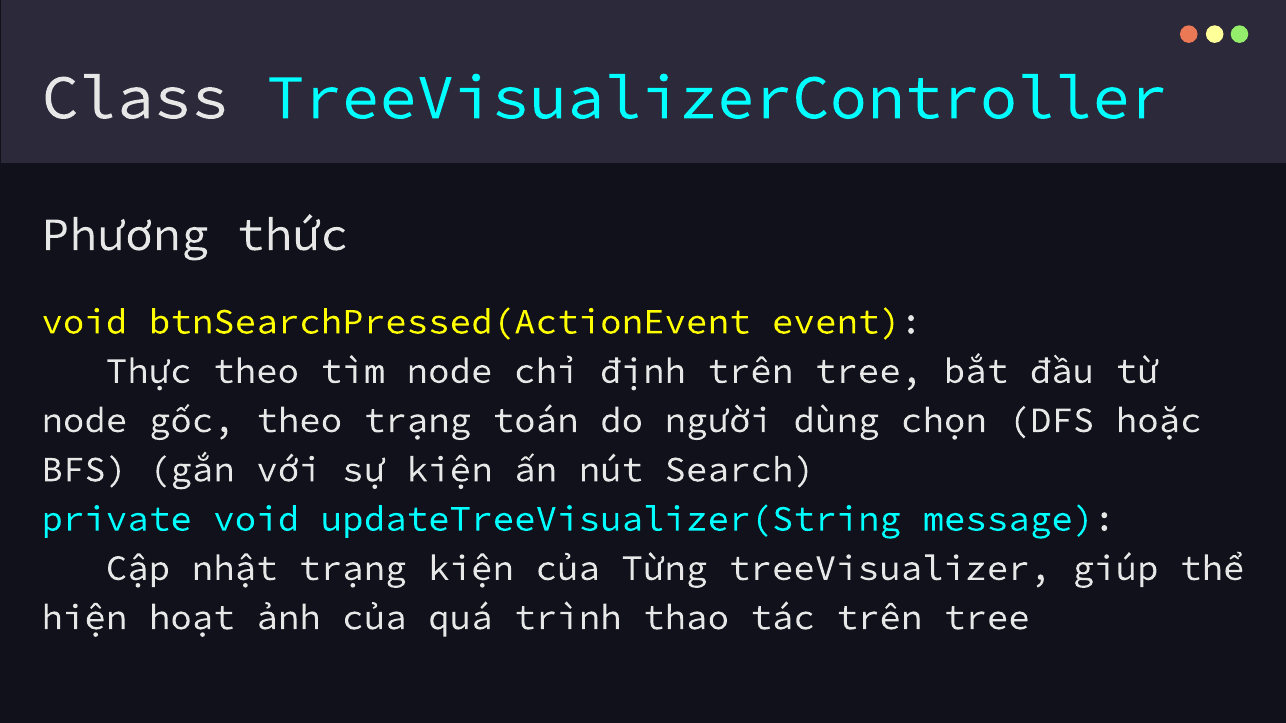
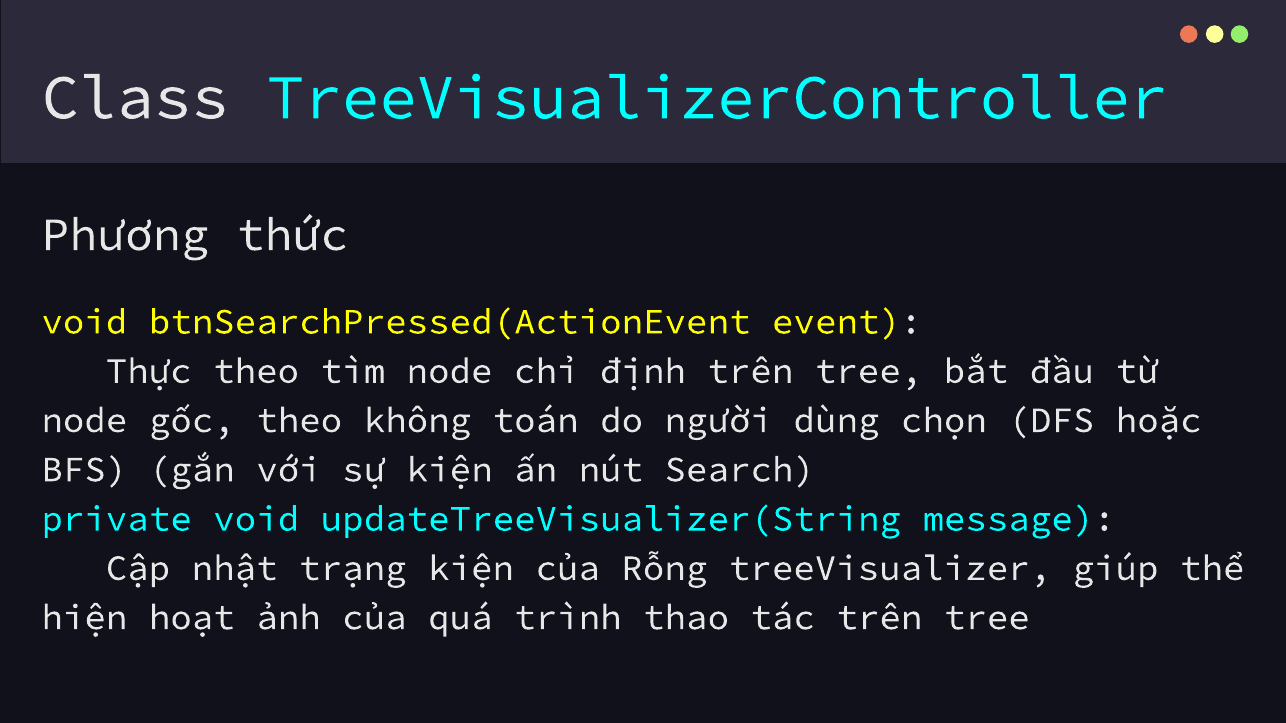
theo trạng: trạng -> không (417, 420)
Từng: Từng -> Rỗng (664, 568)
